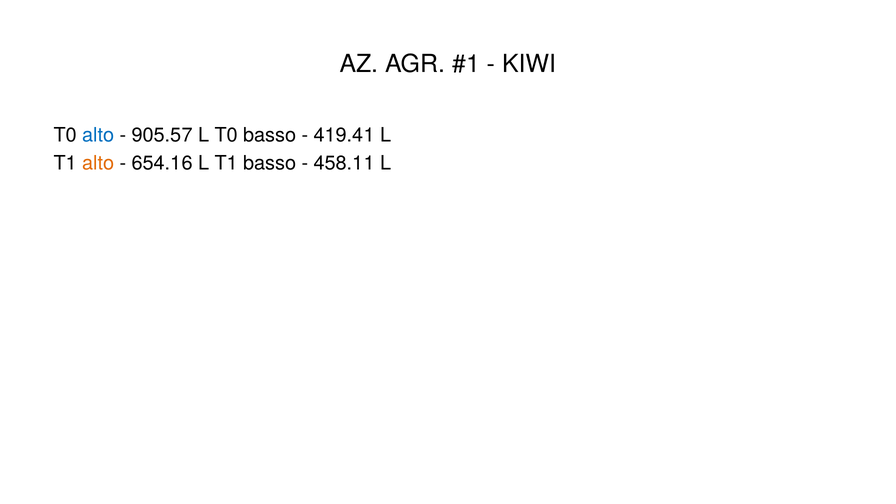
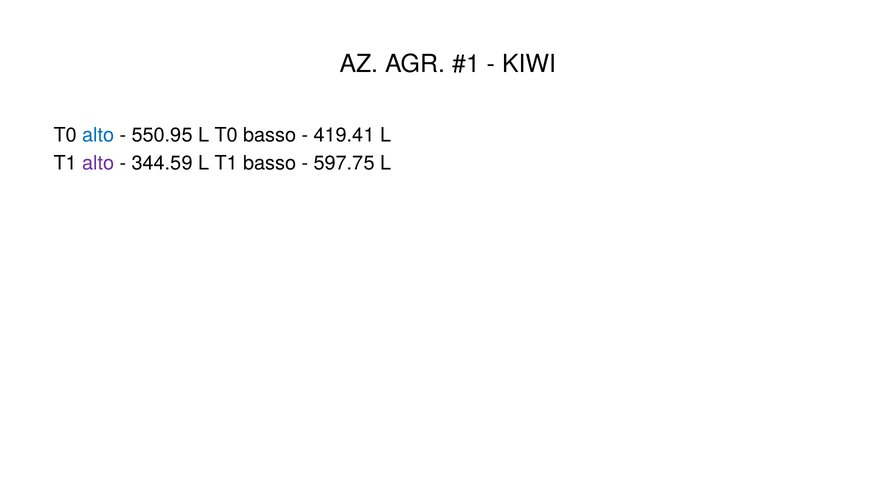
905.57: 905.57 -> 550.95 (162, 135)
alto colour: orange -> purple (98, 163)
654.16: 654.16 -> 344.59 (162, 163)
458.11: 458.11 -> 597.75 (344, 163)
